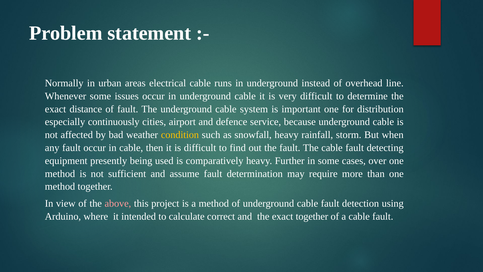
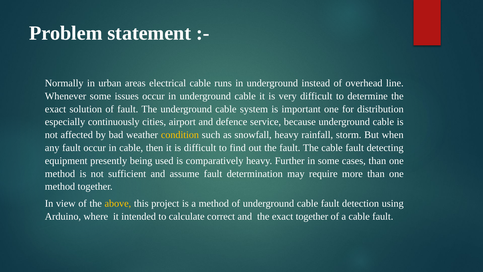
distance: distance -> solution (86, 109)
cases over: over -> than (377, 161)
above colour: pink -> yellow (118, 203)
